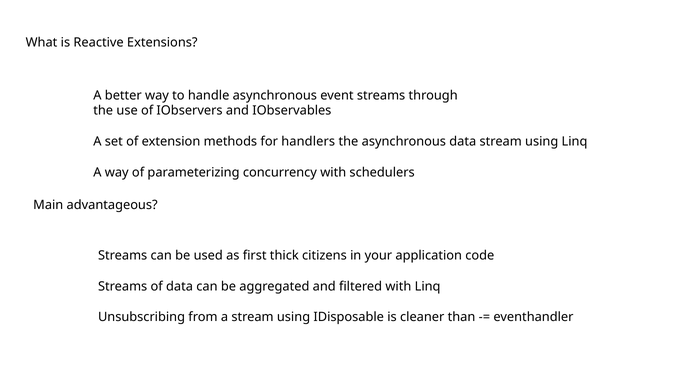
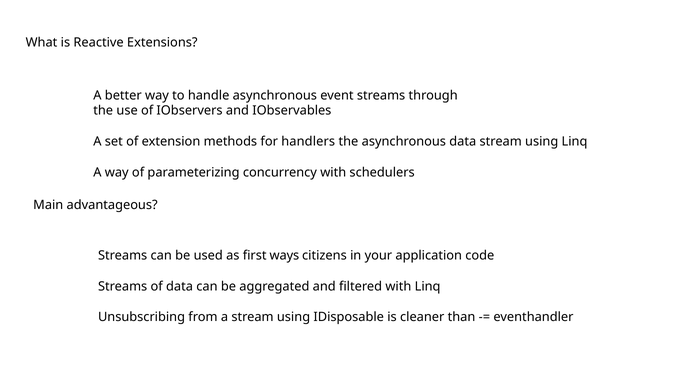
thick: thick -> ways (284, 255)
